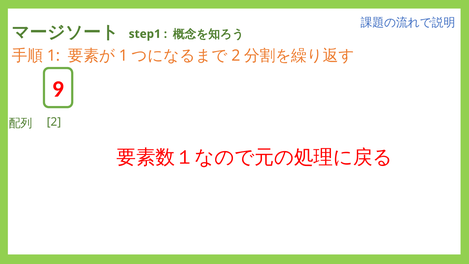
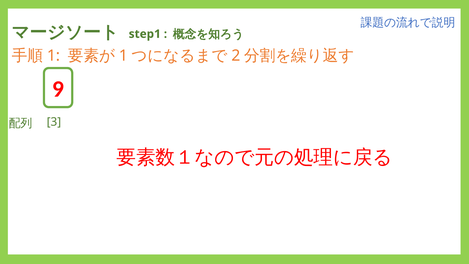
2: 2 -> 3 (54, 122)
